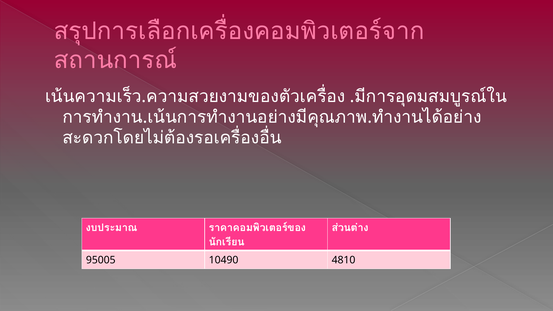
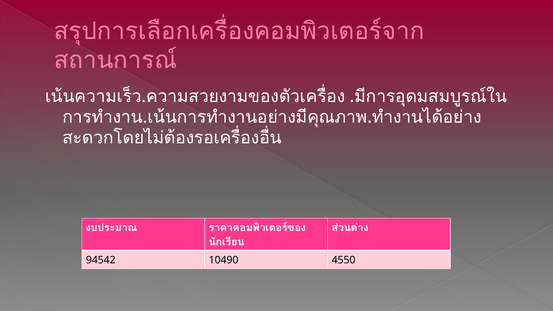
95005: 95005 -> 94542 (101, 260)
4810: 4810 -> 4550 (344, 260)
